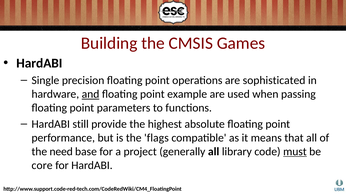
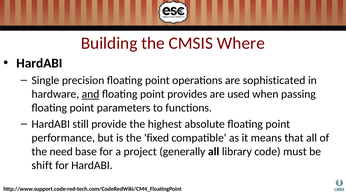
Games: Games -> Where (241, 43)
example: example -> provides (187, 94)
flags: flags -> fixed (157, 138)
must underline: present -> none (295, 152)
core: core -> shift (42, 166)
